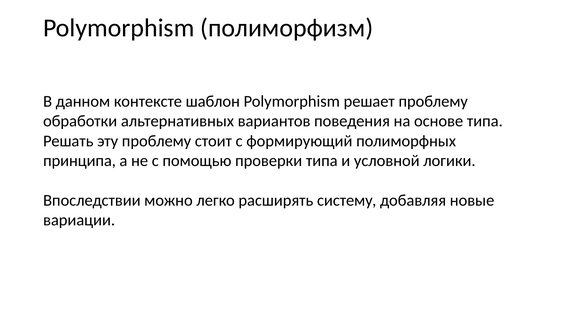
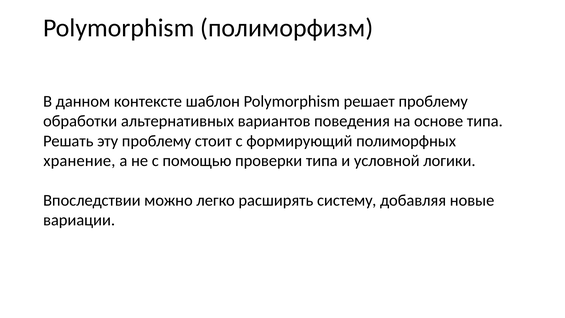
принципа: принципа -> хранение (79, 161)
